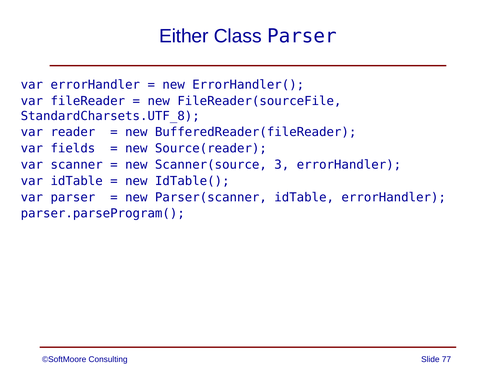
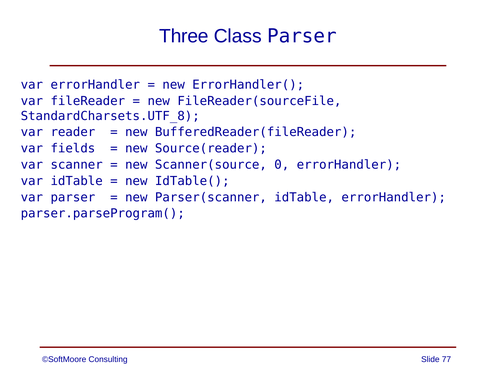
Either: Either -> Three (184, 36)
3: 3 -> 0 (282, 165)
